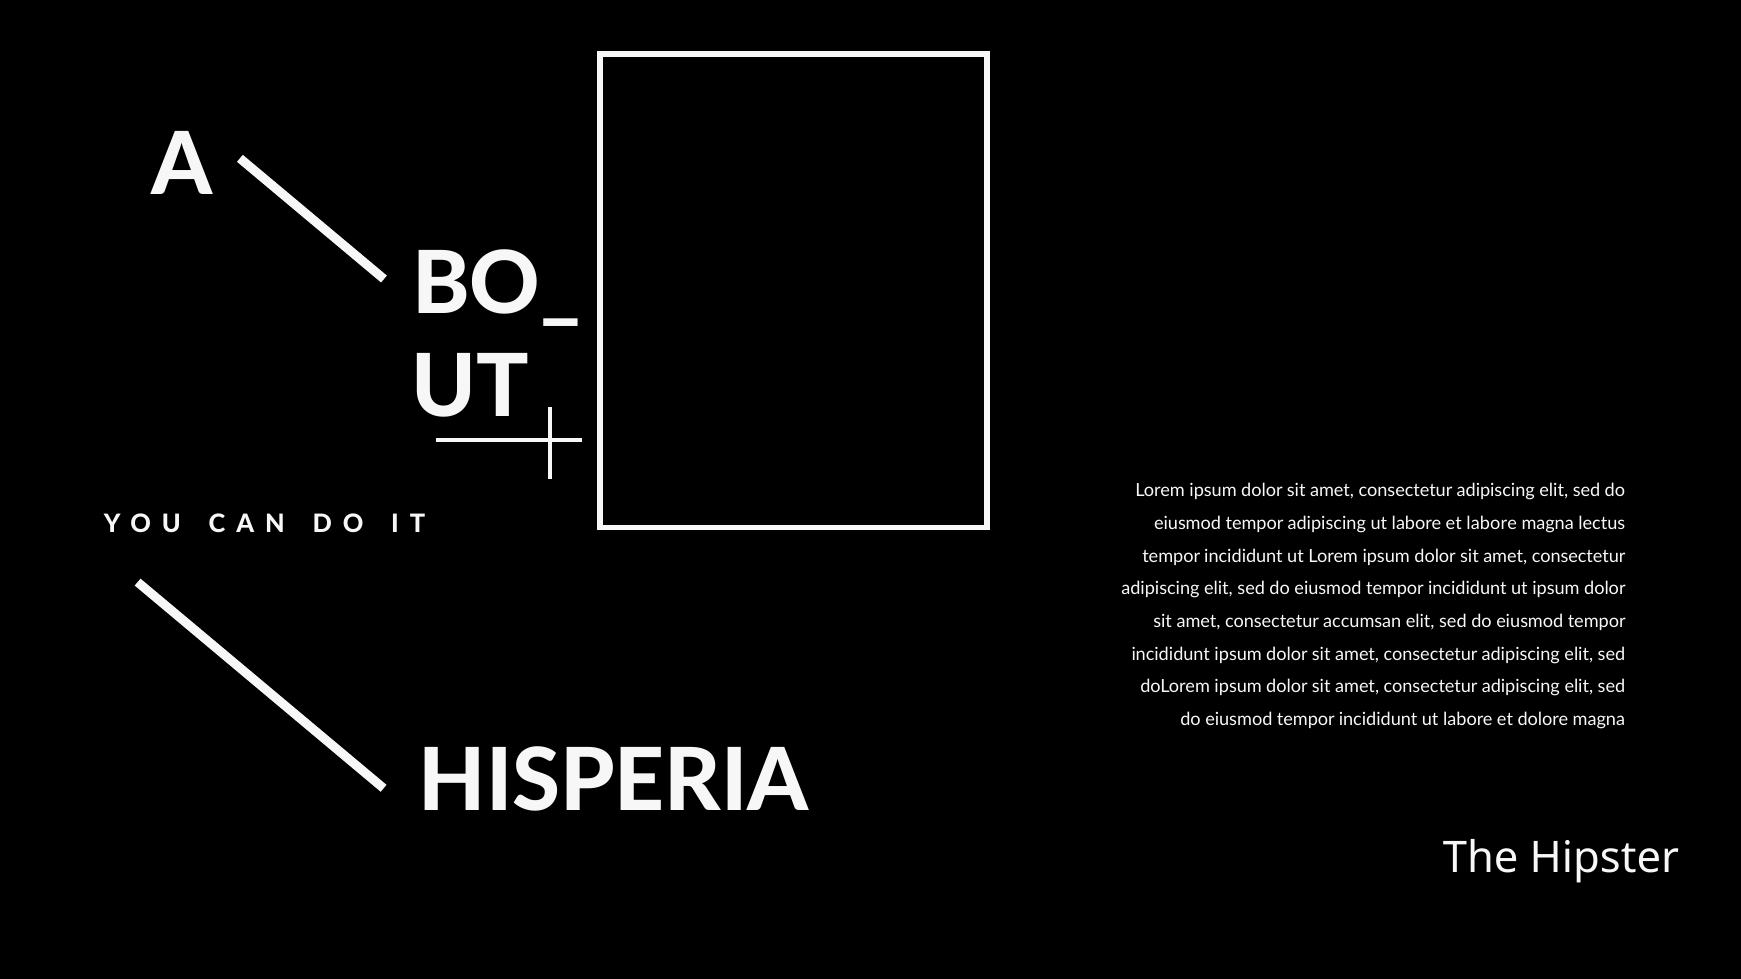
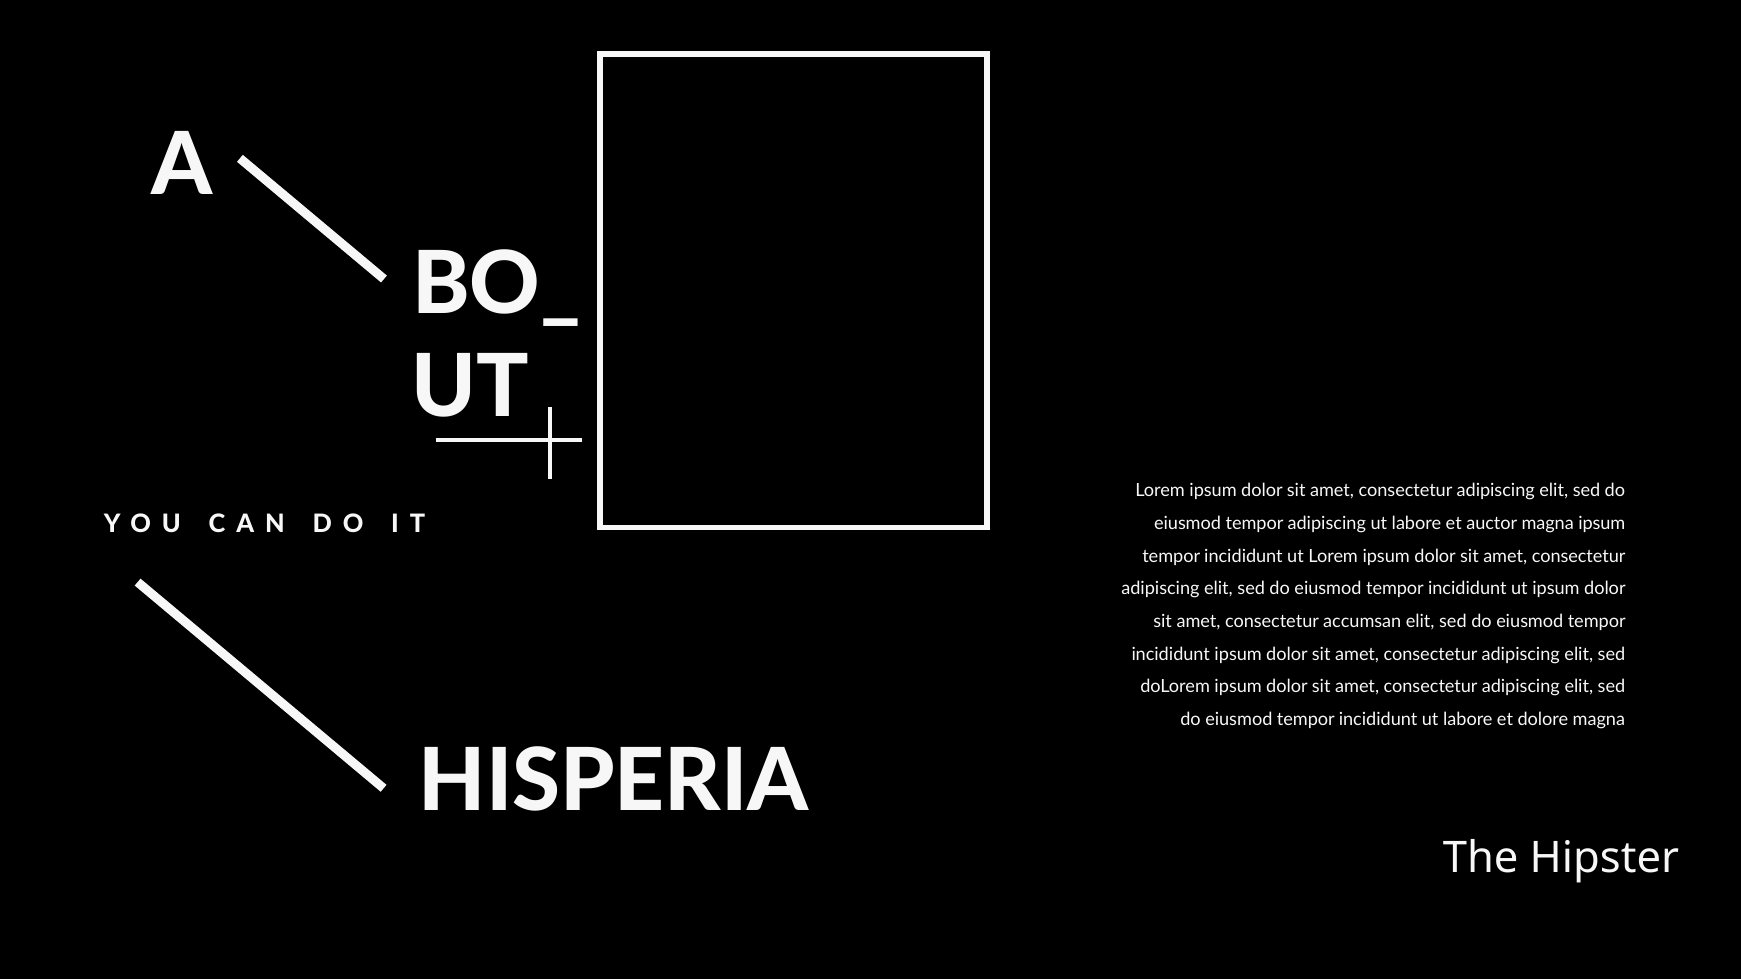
et labore: labore -> auctor (1492, 524)
magna lectus: lectus -> ipsum (1602, 524)
